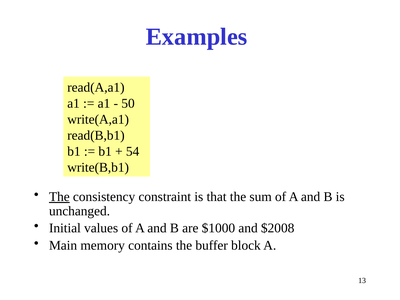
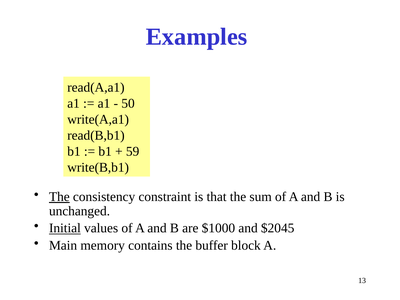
54: 54 -> 59 (133, 152)
Initial underline: none -> present (65, 228)
$2008: $2008 -> $2045 (278, 228)
